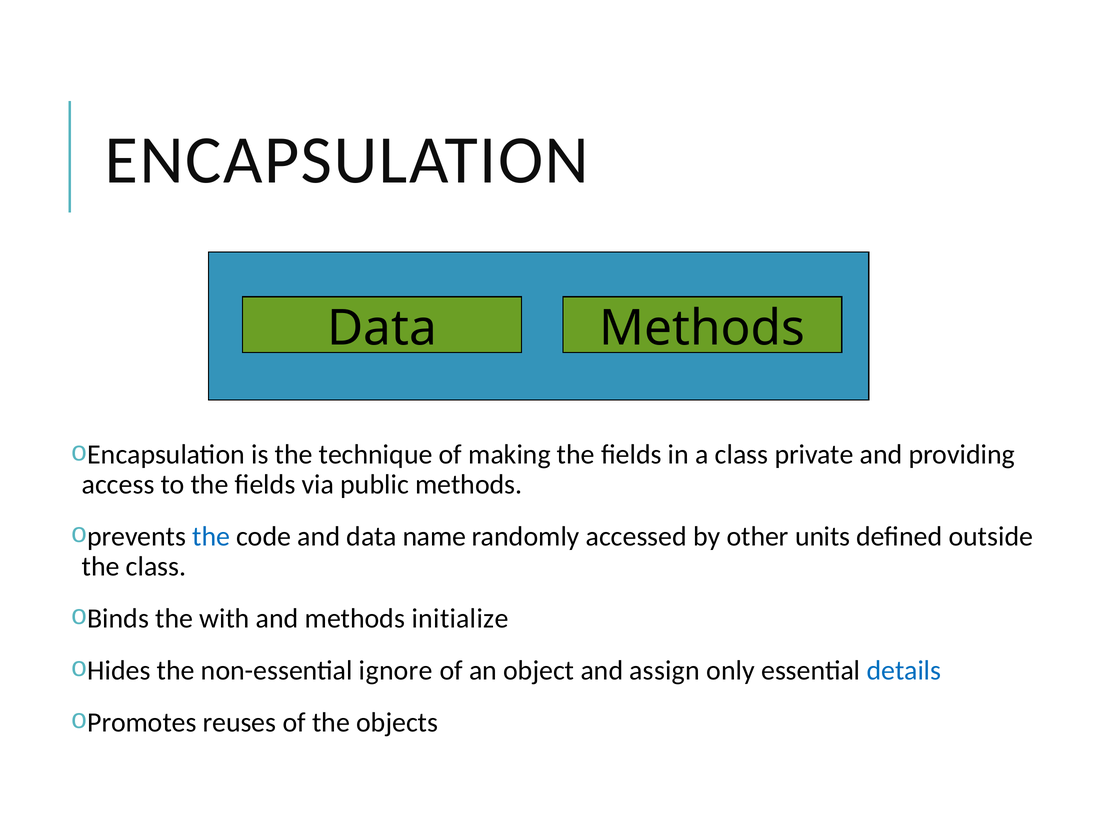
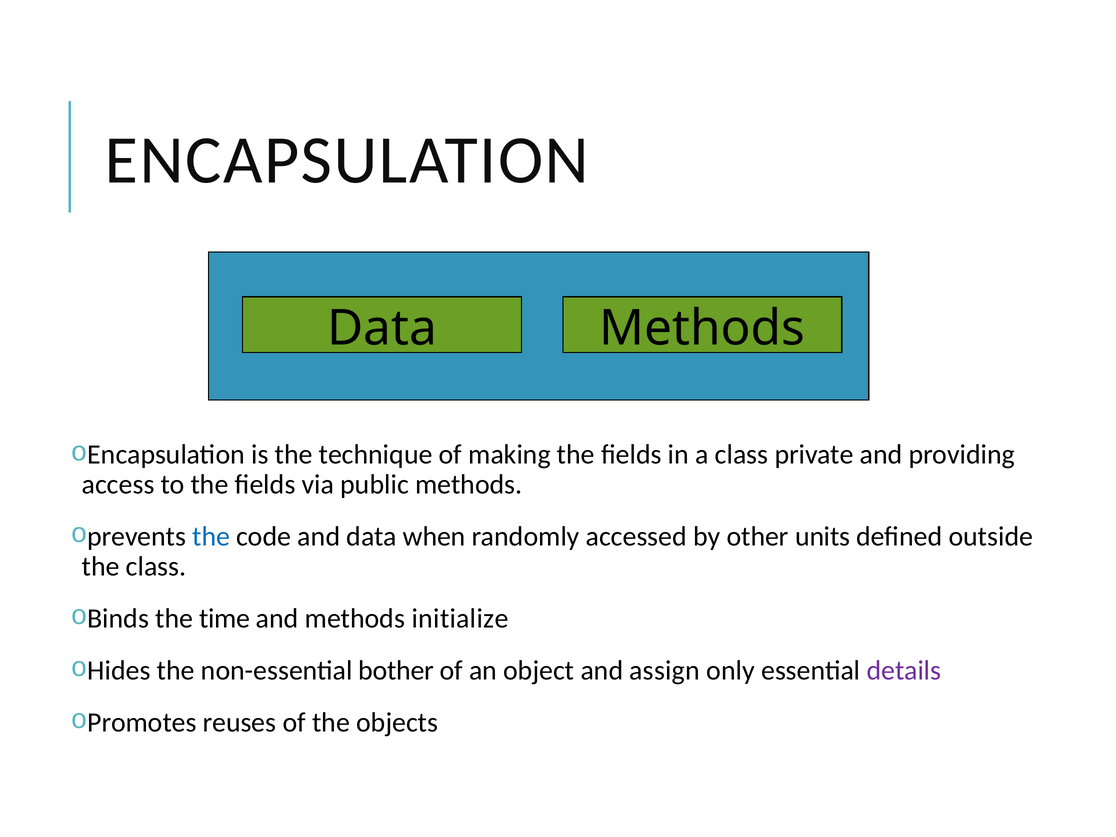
name: name -> when (434, 537)
with: with -> time (225, 619)
ignore: ignore -> bother (396, 670)
details colour: blue -> purple (904, 670)
